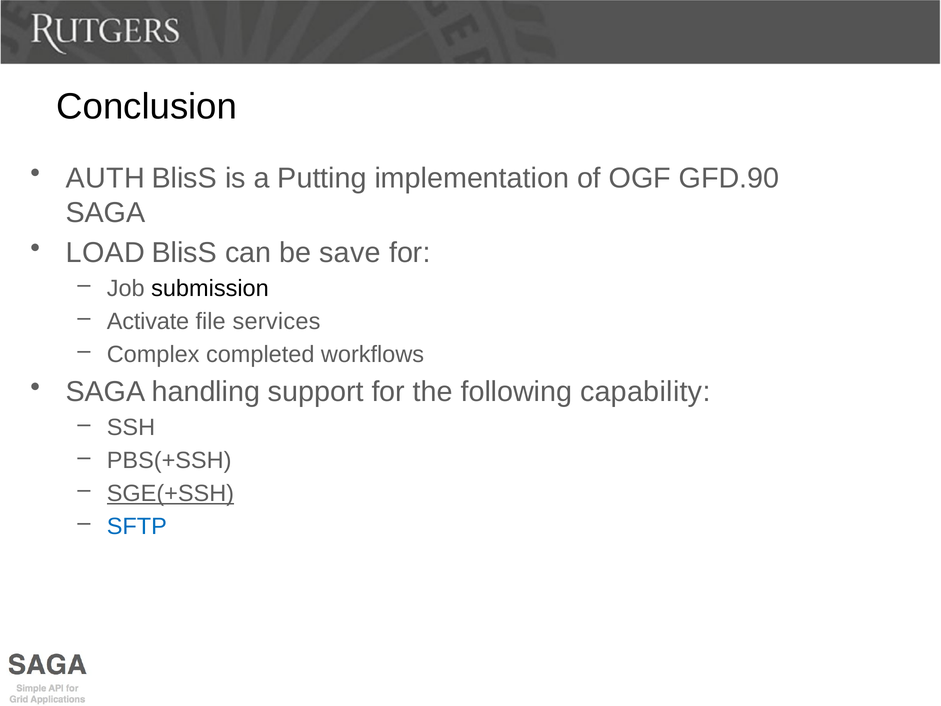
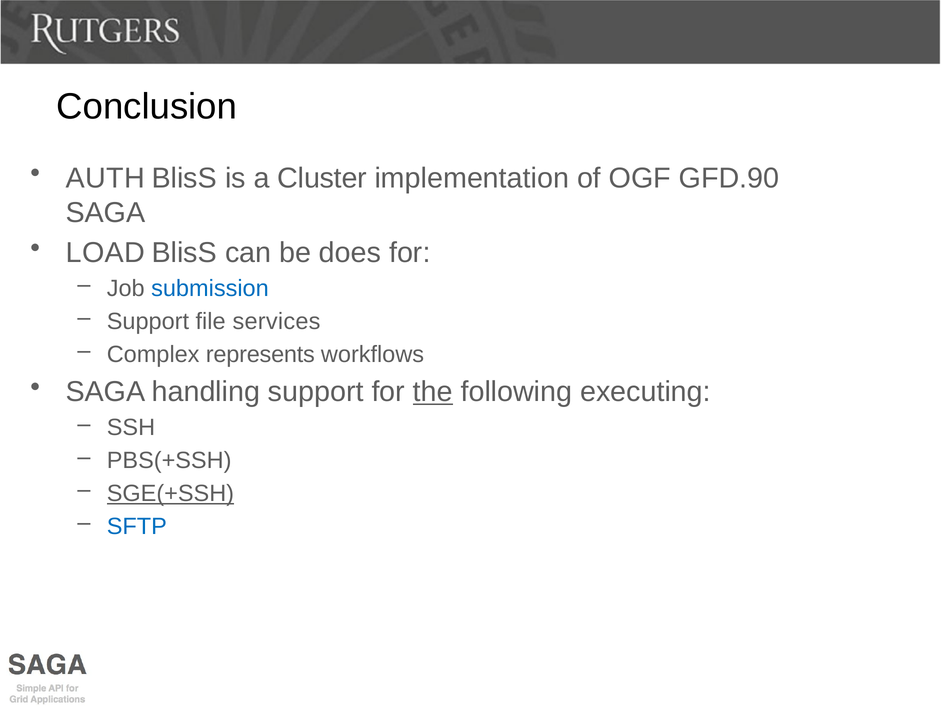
Putting: Putting -> Cluster (322, 178)
save: save -> does (350, 253)
submission colour: black -> blue (210, 288)
Activate: Activate -> Support (148, 321)
completed: completed -> represents (260, 354)
the underline: none -> present (433, 392)
capability: capability -> executing (645, 392)
